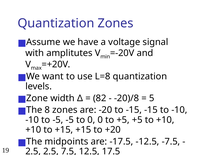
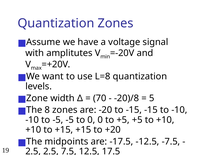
82: 82 -> 70 (100, 98)
